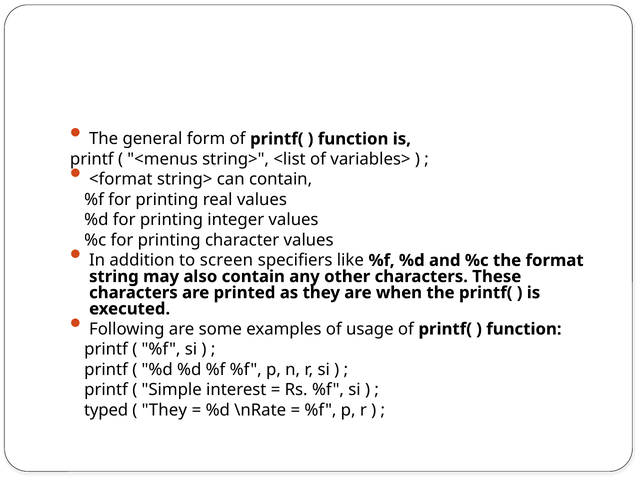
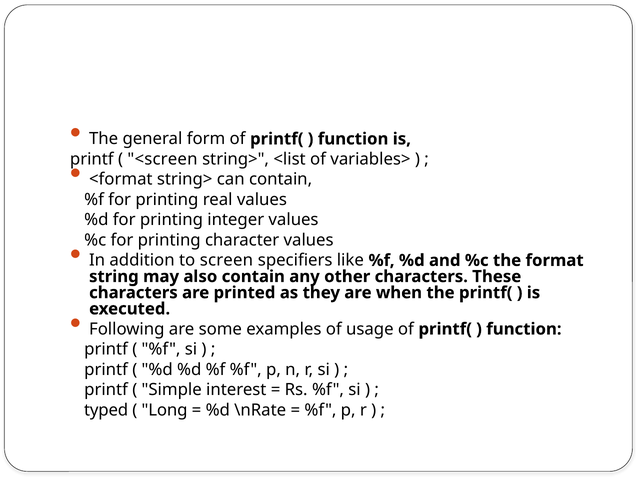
<menus: <menus -> <screen (163, 159)
They: They -> Long (165, 410)
